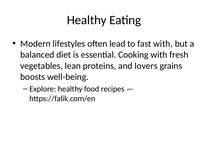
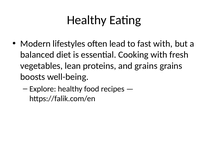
and lovers: lovers -> grains (146, 66)
